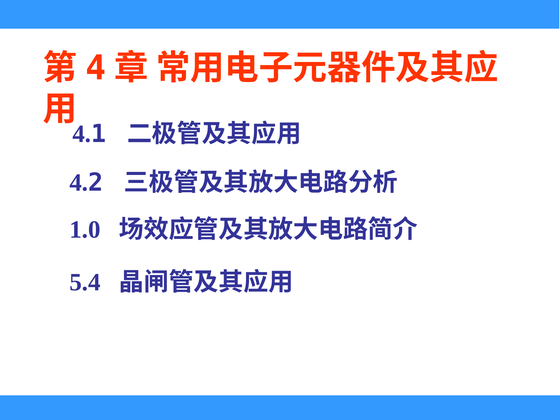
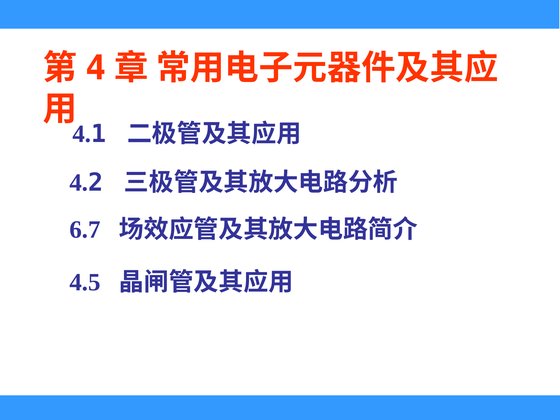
1.0: 1.0 -> 6.7 (85, 230)
5.4: 5.4 -> 4.5 (85, 282)
